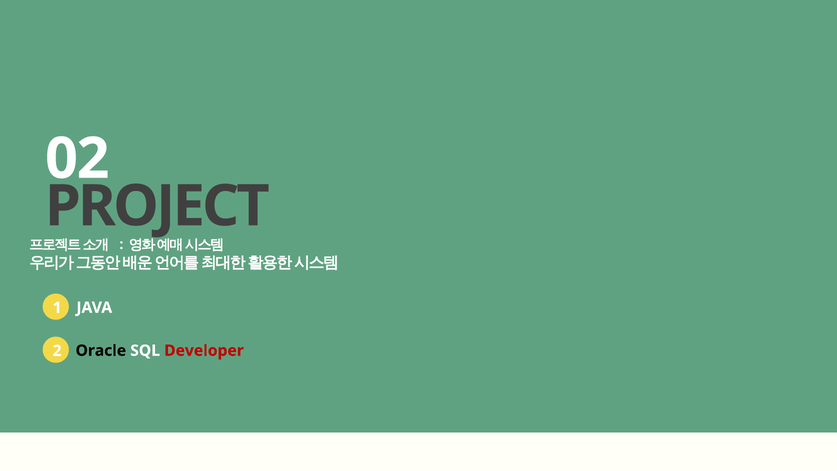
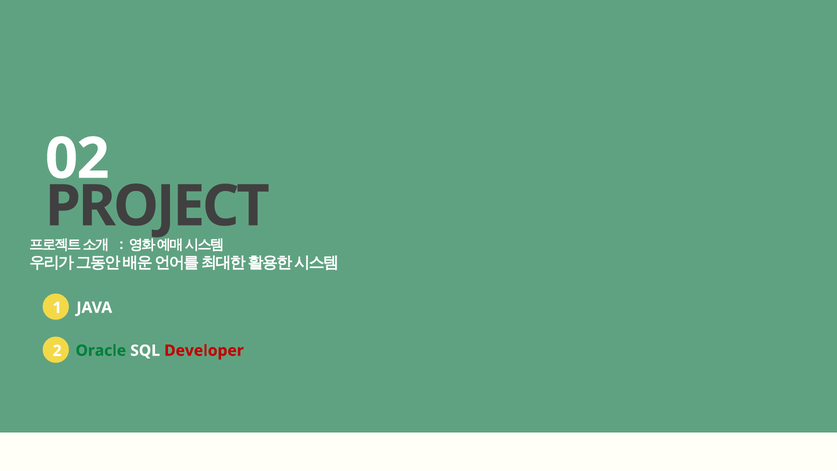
Oracle colour: black -> green (101, 350)
